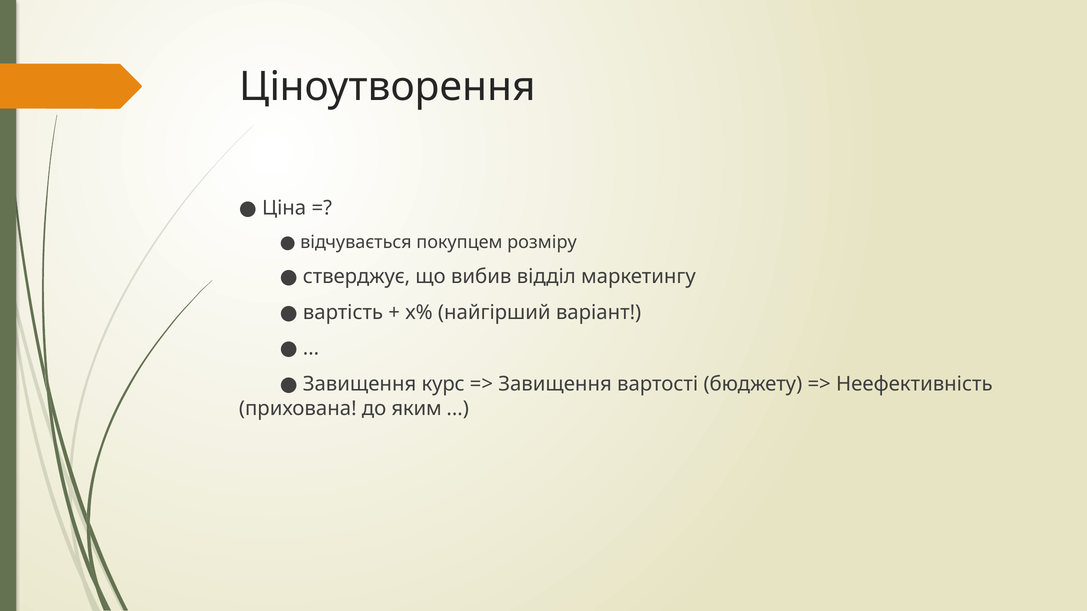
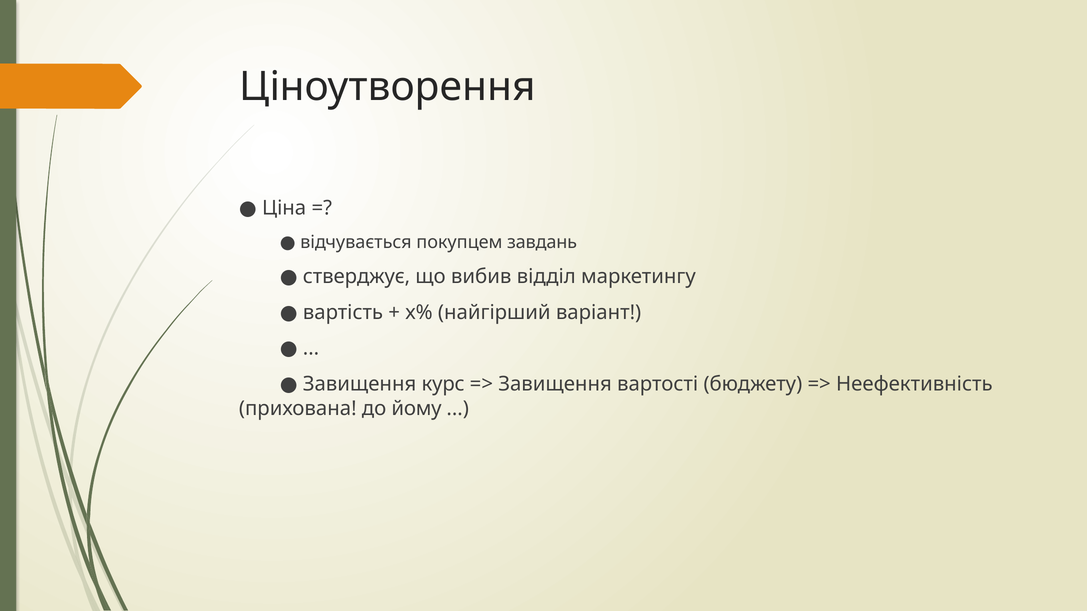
розміру: розміру -> завдань (542, 242)
яким: яким -> йому (417, 409)
